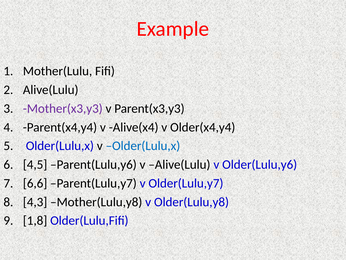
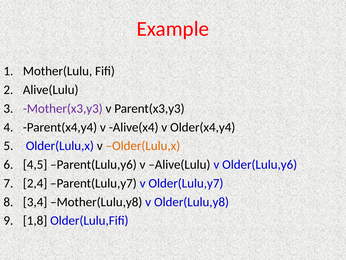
Older(Lulu,x colour: blue -> orange (143, 146)
6,6: 6,6 -> 2,4 (35, 183)
4,3: 4,3 -> 3,4 (35, 202)
